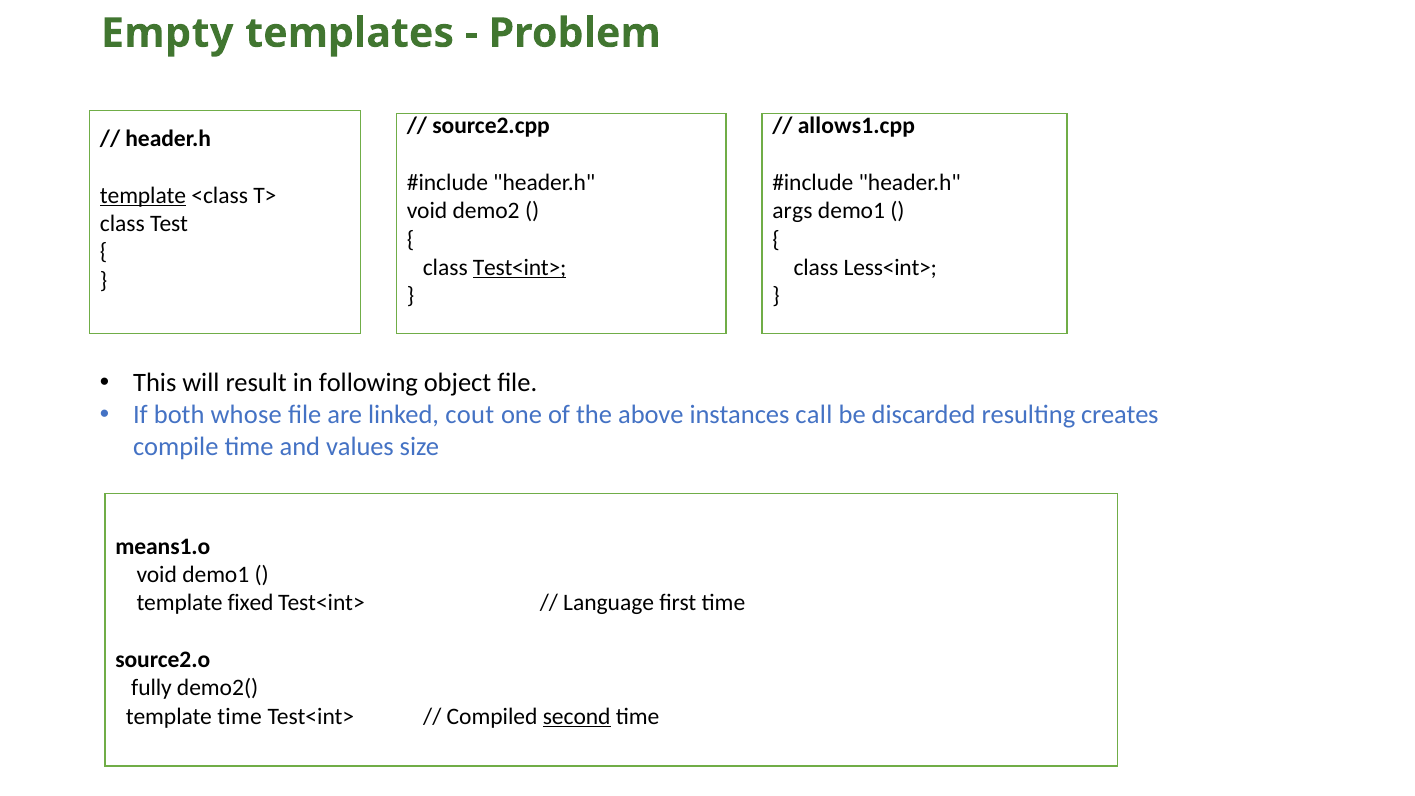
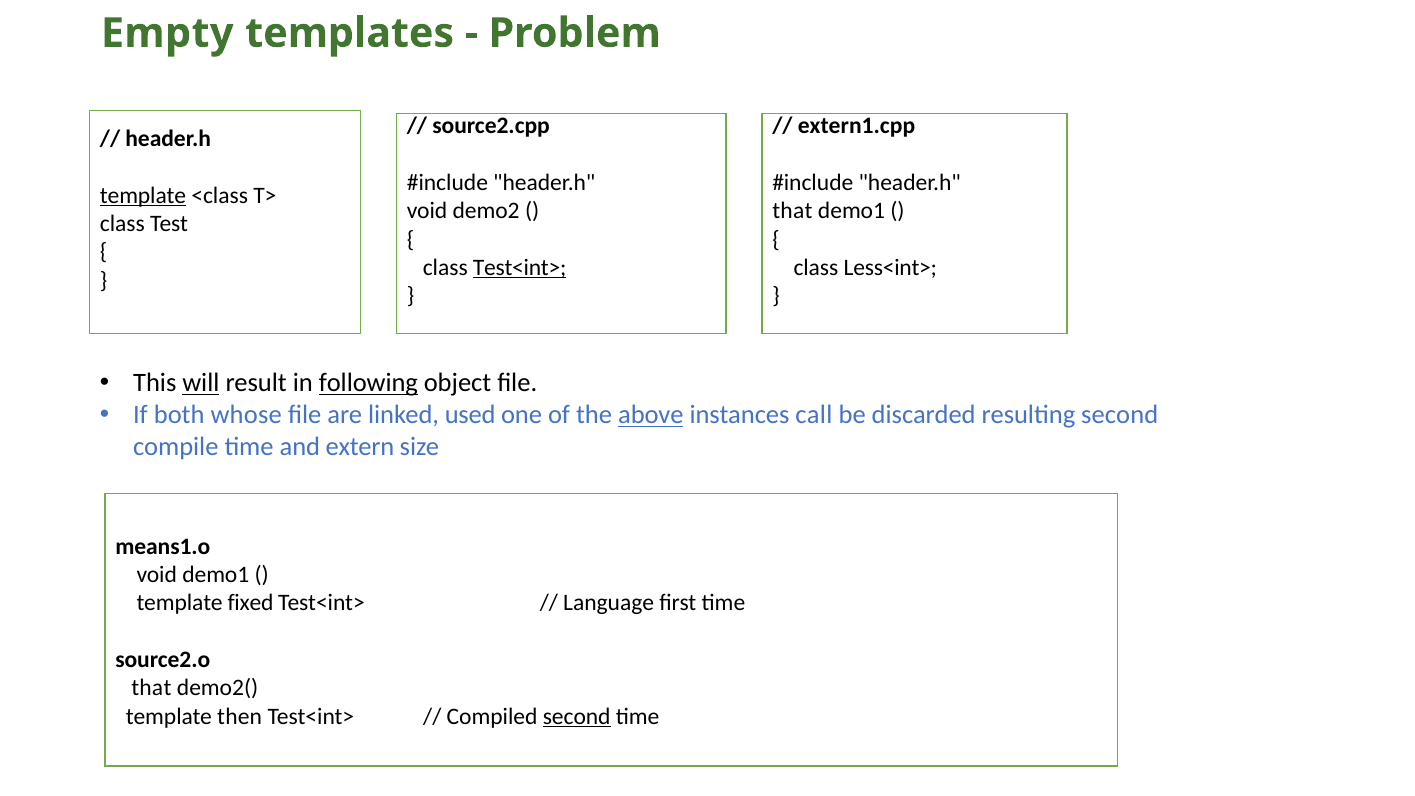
allows1.cpp: allows1.cpp -> extern1.cpp (856, 126)
args: args -> that (792, 211)
will underline: none -> present (201, 383)
following underline: none -> present (368, 383)
cout: cout -> used (470, 415)
above underline: none -> present (651, 415)
resulting creates: creates -> second (1120, 415)
values: values -> extern (360, 447)
fully: fully -> that (151, 688)
template time: time -> then (240, 716)
